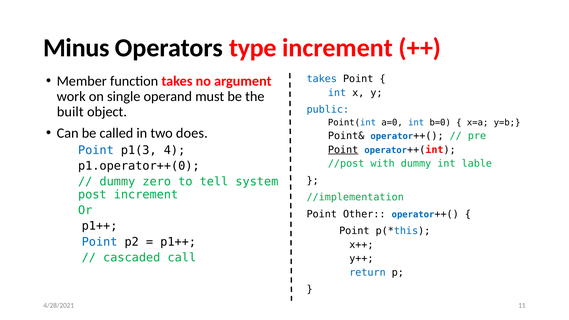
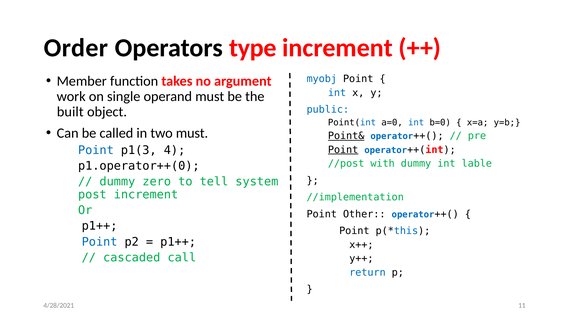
Minus: Minus -> Order (76, 48)
takes: takes -> myobj (322, 79)
two does: does -> must (192, 133)
Point& underline: none -> present (346, 136)
